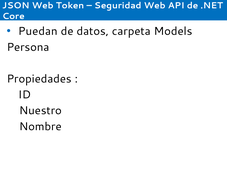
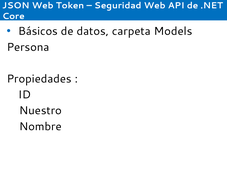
Puedan: Puedan -> Básicos (38, 31)
